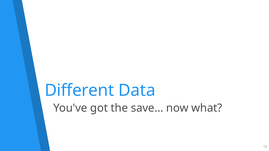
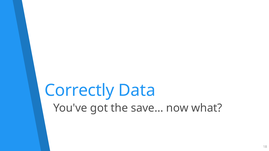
Different: Different -> Correctly (79, 90)
